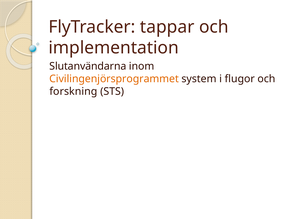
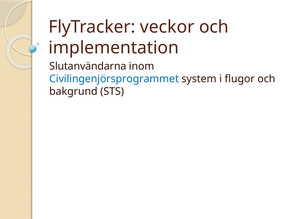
tappar: tappar -> veckor (167, 27)
Civilingenjörsprogrammet colour: orange -> blue (114, 79)
forskning: forskning -> bakgrund (73, 91)
